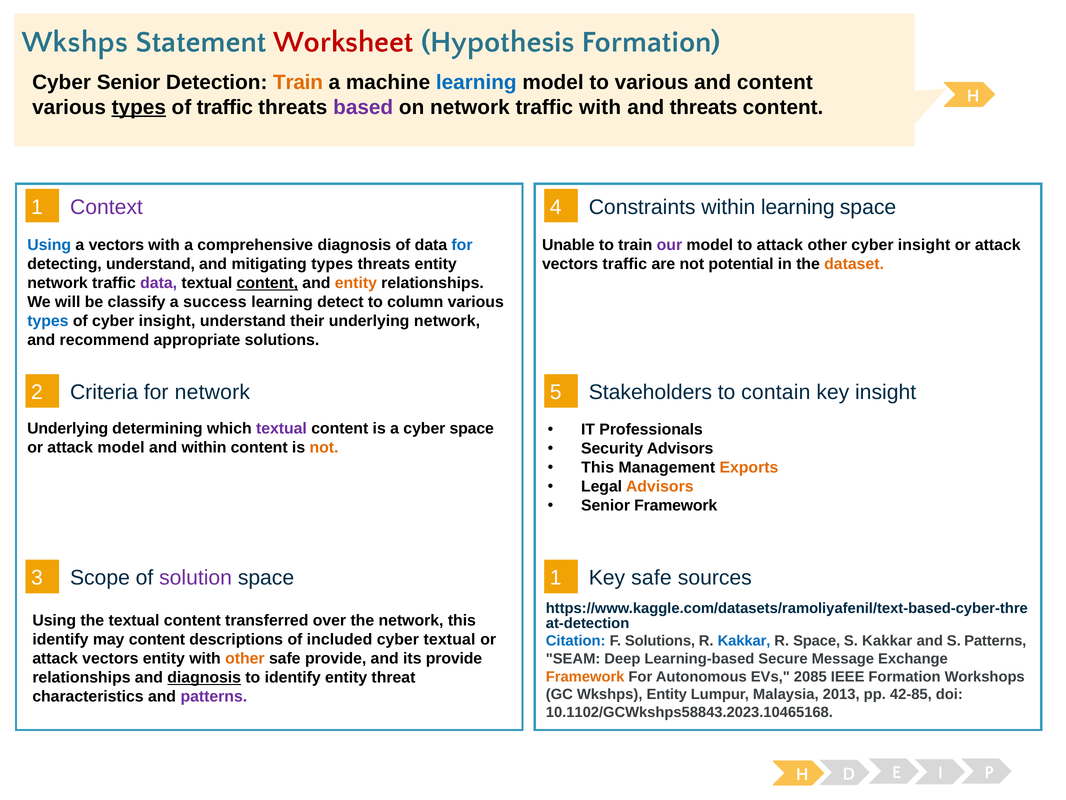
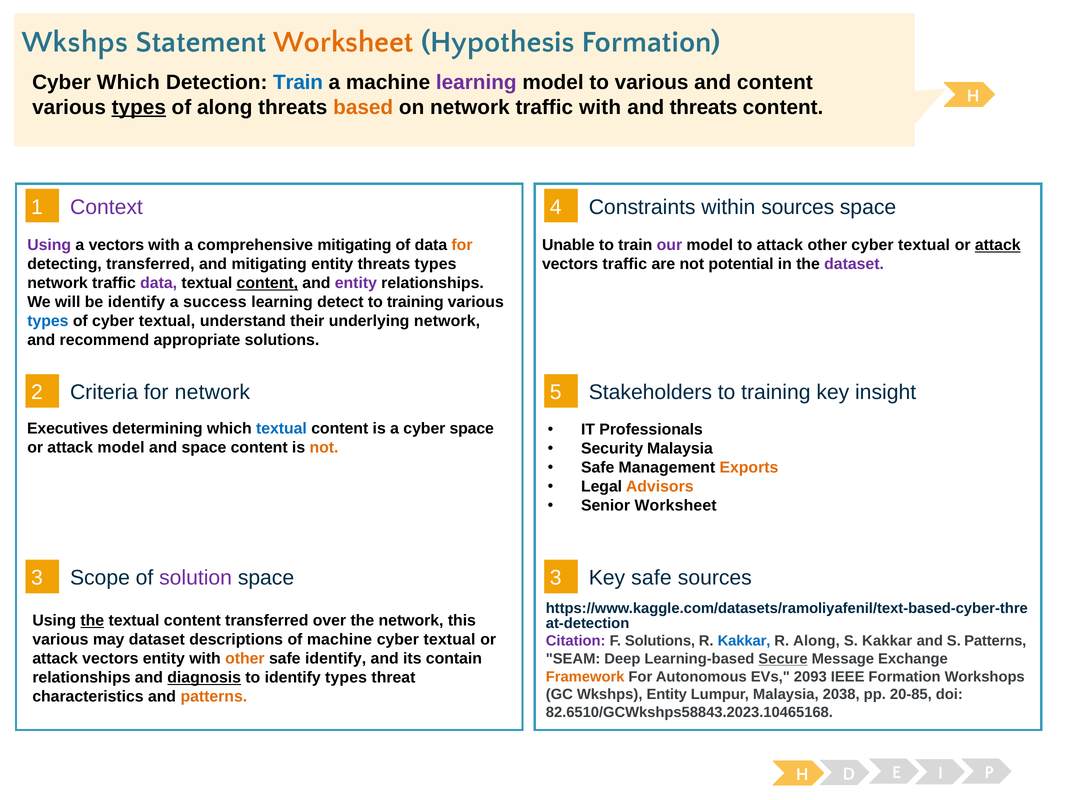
Worksheet colour: red -> orange (344, 42)
Cyber Senior: Senior -> Which (128, 82)
Train colour: orange -> blue (298, 82)
learning colour: blue -> purple (476, 82)
of traffic: traffic -> along (225, 107)
based colour: purple -> orange (363, 107)
within learning: learning -> sources (798, 207)
other cyber insight: insight -> textual (924, 245)
attack underline: none -> present (998, 245)
Using colour: blue -> purple (49, 245)
comprehensive diagnosis: diagnosis -> mitigating (354, 245)
for colour: blue -> orange (462, 245)
dataset colour: orange -> purple (854, 264)
detecting understand: understand -> transferred (150, 264)
mitigating types: types -> entity (332, 264)
threats entity: entity -> types (436, 264)
entity colour: orange -> purple (356, 283)
be classify: classify -> identify (136, 302)
column: column -> training (415, 302)
of cyber insight: insight -> textual (167, 321)
Stakeholders to contain: contain -> training (776, 392)
Underlying: Underlying -> Executives (68, 428)
textual colour: purple -> blue (281, 428)
and within: within -> space (204, 447)
Security Advisors: Advisors -> Malaysia (680, 448)
This: This -> Safe (598, 467)
Senior Framework: Framework -> Worksheet (676, 505)
3 1: 1 -> 3 (556, 578)
the underline: none -> present (92, 620)
identify: identify -> various (60, 639)
may content: content -> dataset (157, 639)
of included: included -> machine (339, 639)
Citation colour: blue -> purple (576, 641)
R Space: Space -> Along (816, 641)
safe provide: provide -> identify (336, 658)
its provide: provide -> contain (454, 658)
Secure underline: none -> present (783, 658)
2085: 2085 -> 2093 (810, 676)
identify entity: entity -> types (346, 677)
2013: 2013 -> 2038 (841, 694)
42-85: 42-85 -> 20-85 (911, 694)
patterns colour: purple -> orange (214, 696)
10.1102/GCWkshps58843.2023.10465168: 10.1102/GCWkshps58843.2023.10465168 -> 82.6510/GCWkshps58843.2023.10465168 (689, 712)
